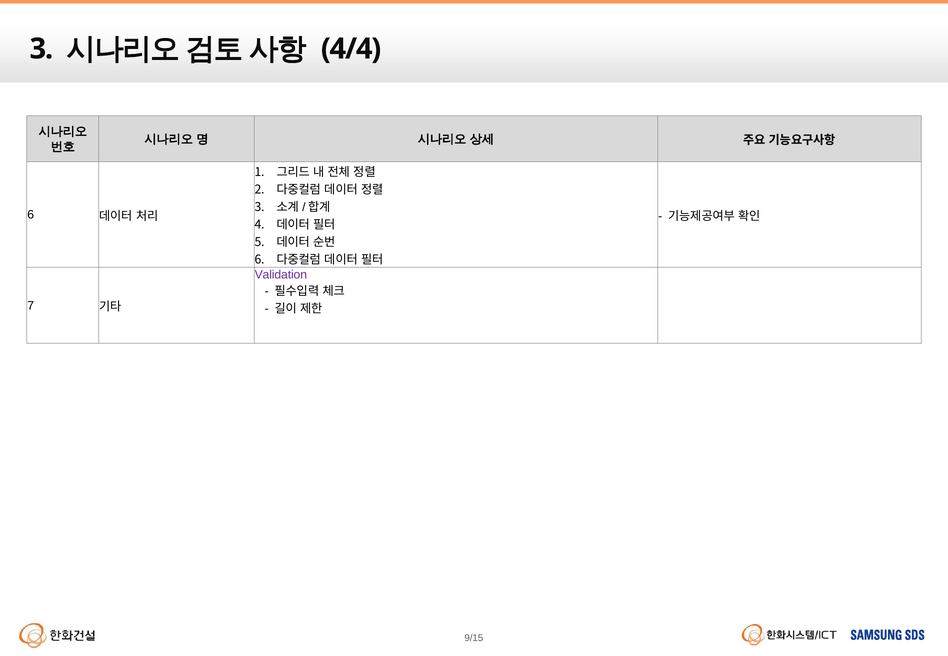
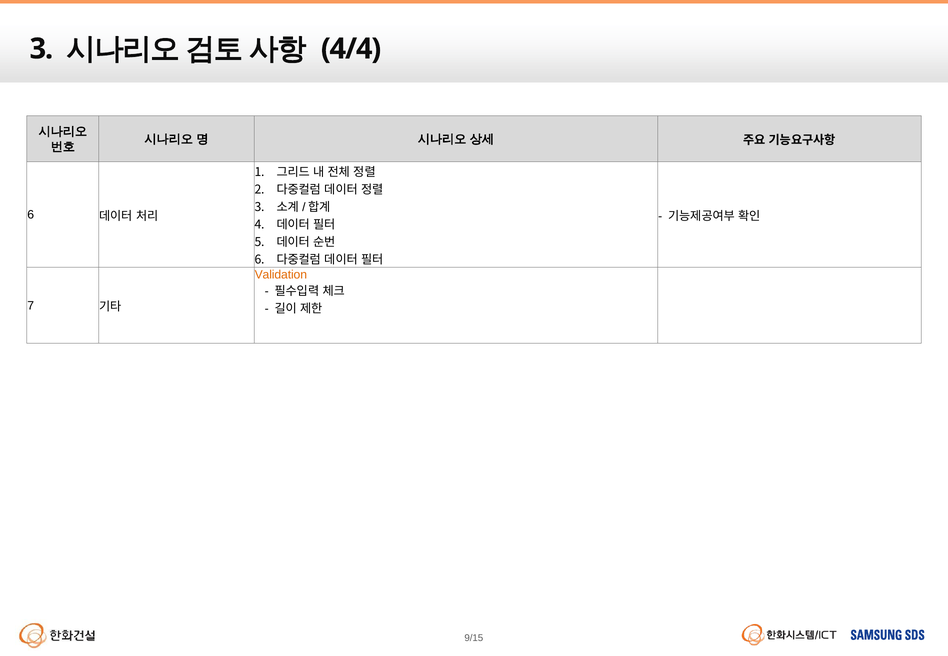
Validation colour: purple -> orange (281, 275)
